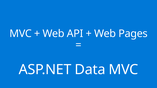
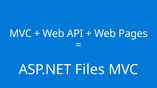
Data: Data -> Files (90, 70)
